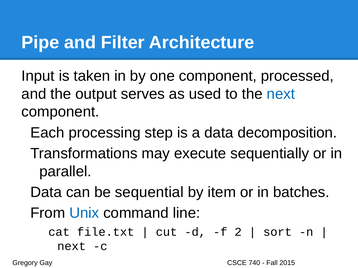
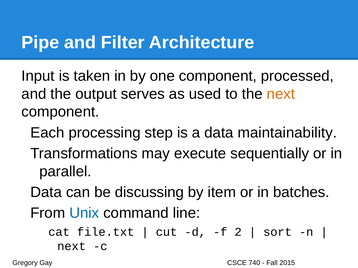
next colour: blue -> orange (281, 94)
decomposition: decomposition -> maintainability (287, 133)
sequential: sequential -> discussing (149, 193)
